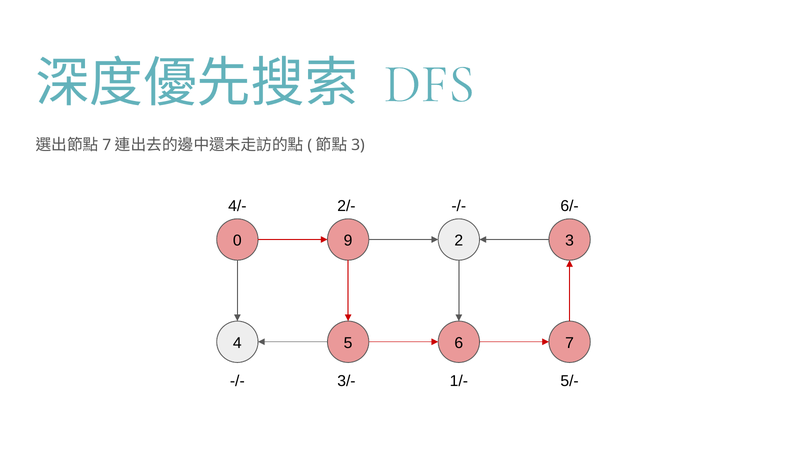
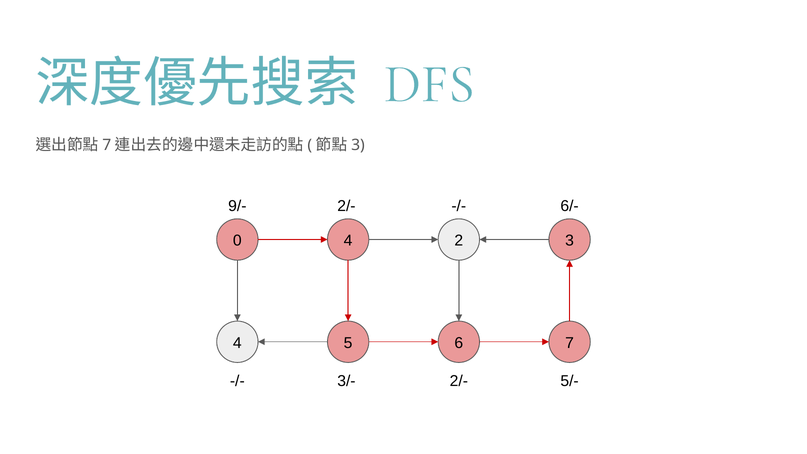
4/-: 4/- -> 9/- (237, 206)
0 9: 9 -> 4 (348, 241)
3/- 1/-: 1/- -> 2/- (459, 381)
